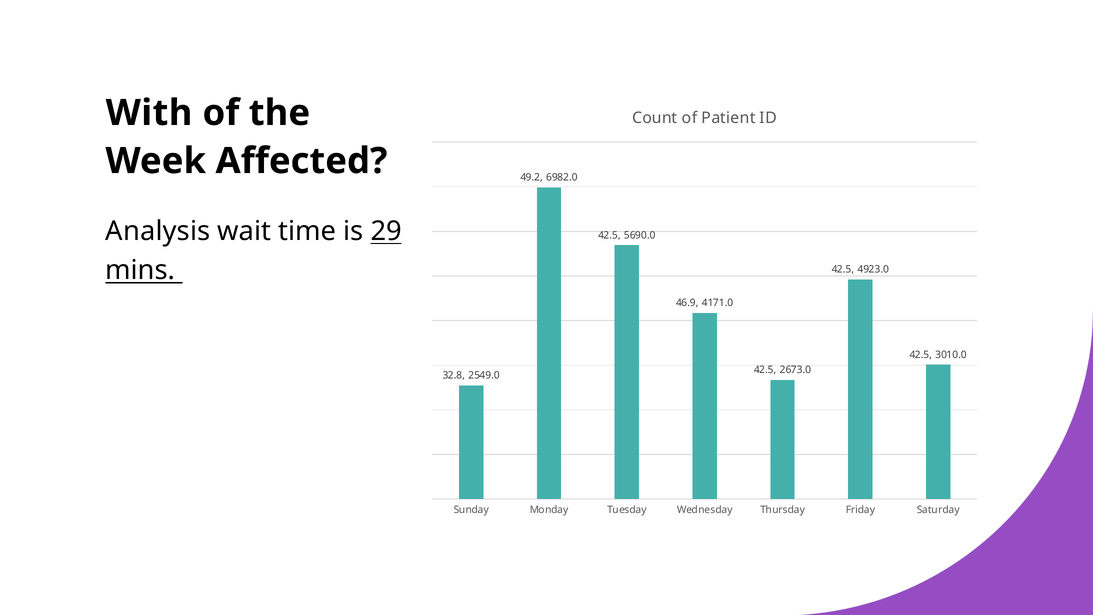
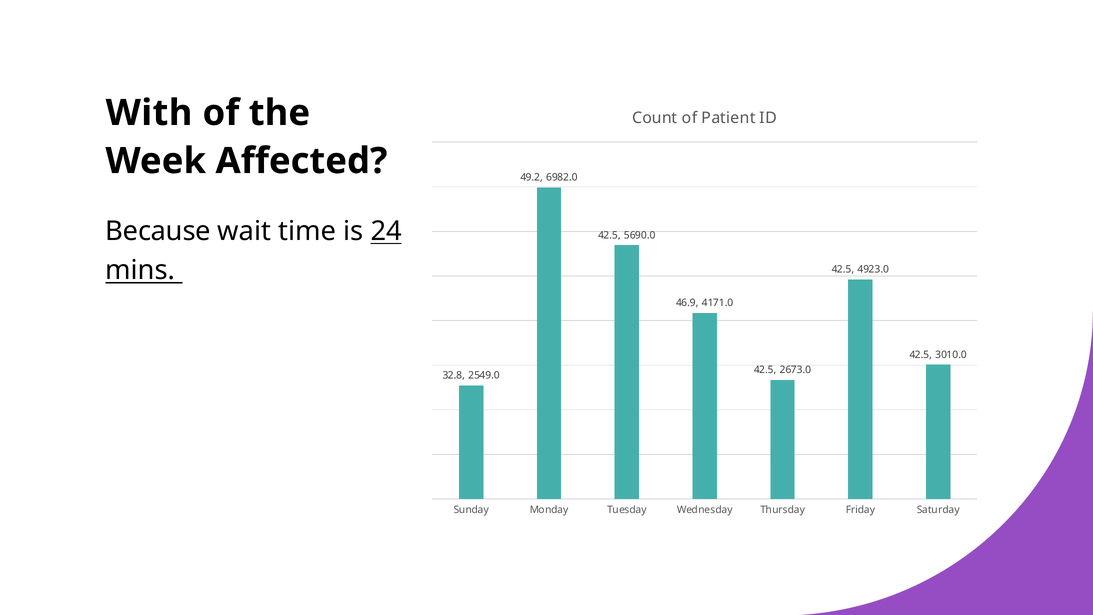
Analysis: Analysis -> Because (158, 231)
29: 29 -> 24 (386, 231)
